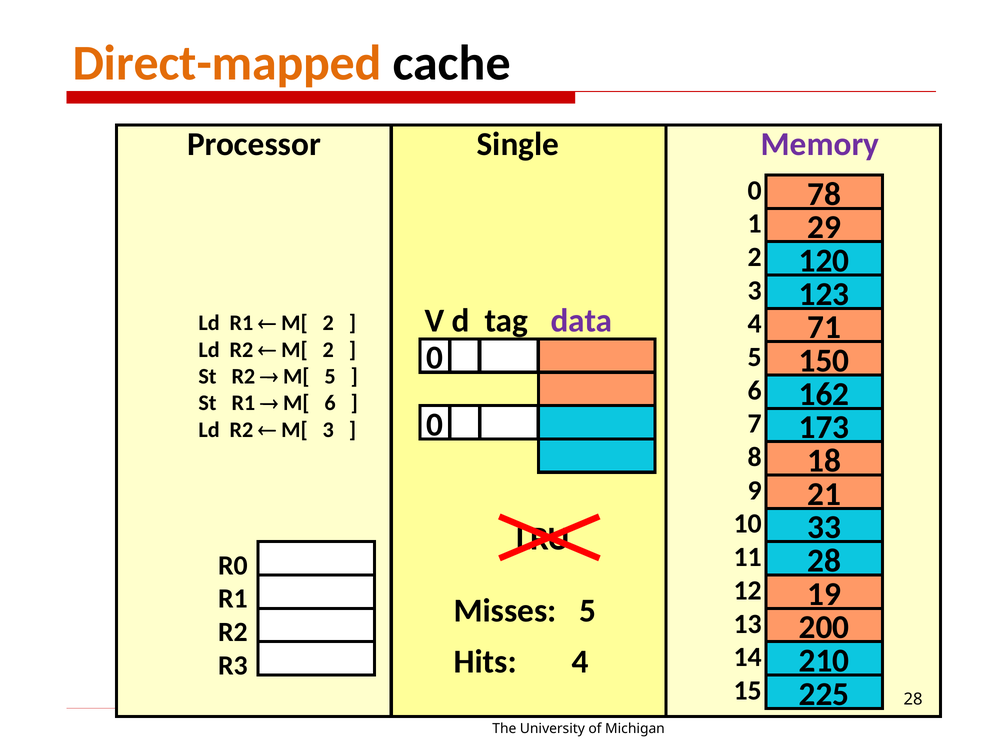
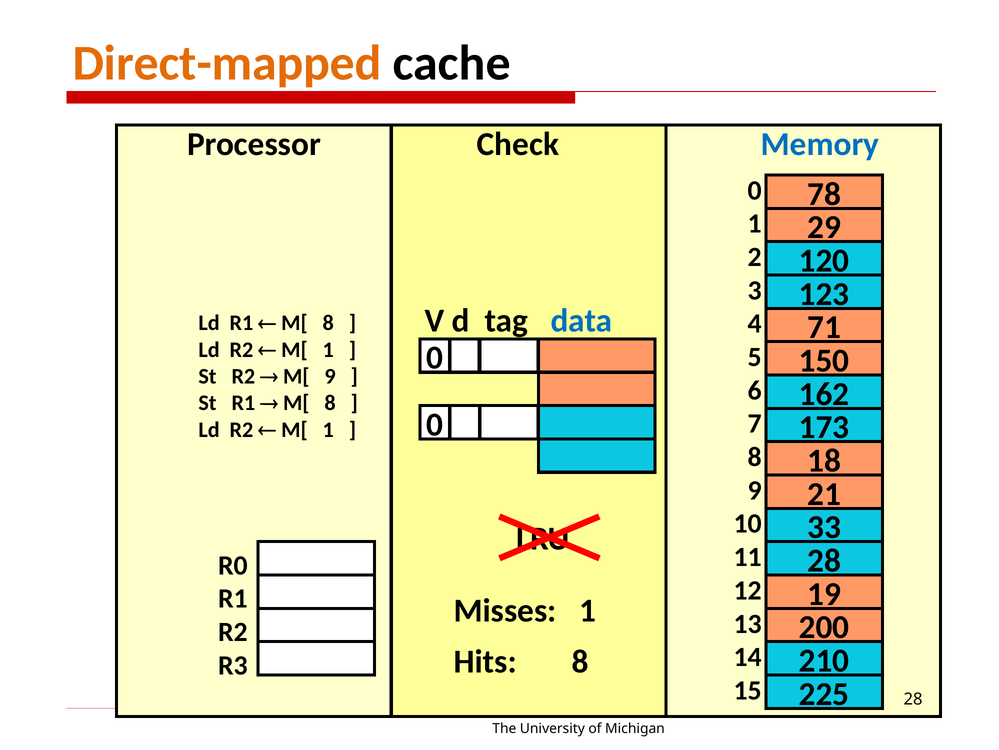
Single: Single -> Check (518, 144)
Memory colour: purple -> blue (820, 144)
data colour: purple -> blue (581, 320)
2: 2 -> 8 (328, 323)
2: 2 -> 1 (328, 349)
M[ 5: 5 -> 9 (330, 376)
6: 6 -> 8 (330, 403)
3: 3 -> 1 (328, 429)
Misses 5: 5 -> 1 (588, 610)
Hits 4: 4 -> 8 (580, 661)
